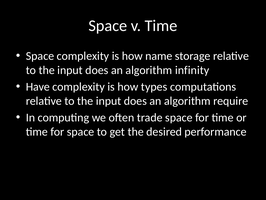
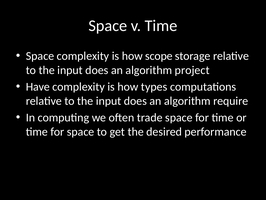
name: name -> scope (159, 56)
infinity: infinity -> project (192, 70)
